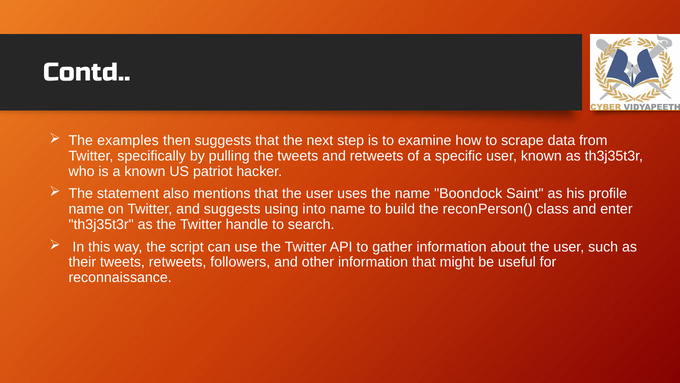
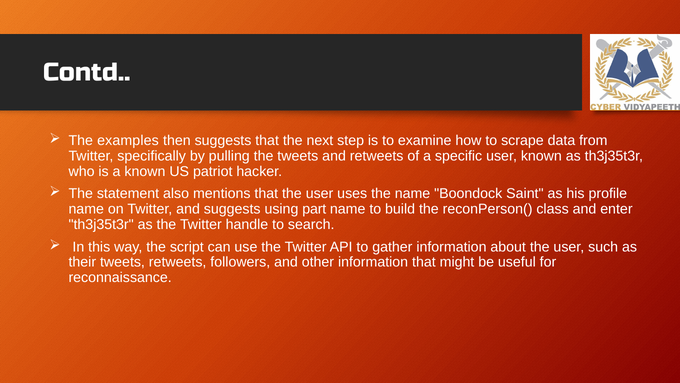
into: into -> part (314, 209)
